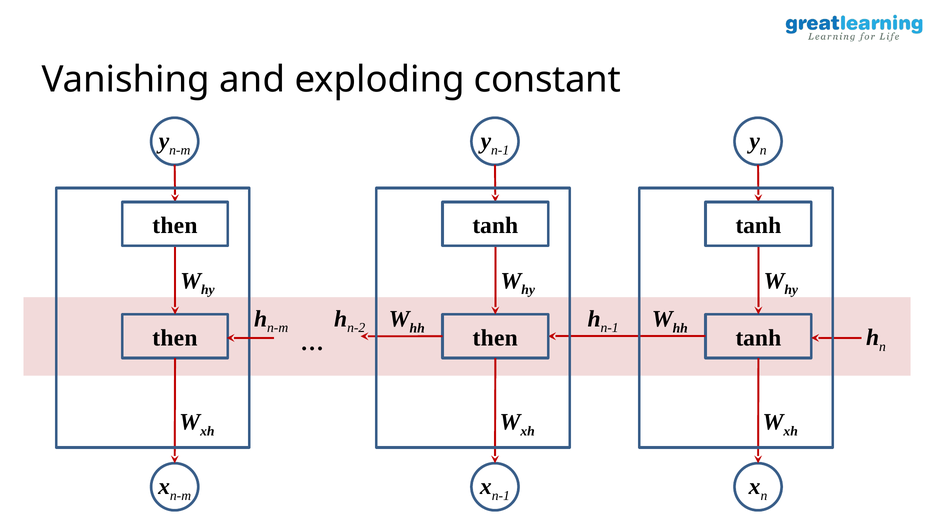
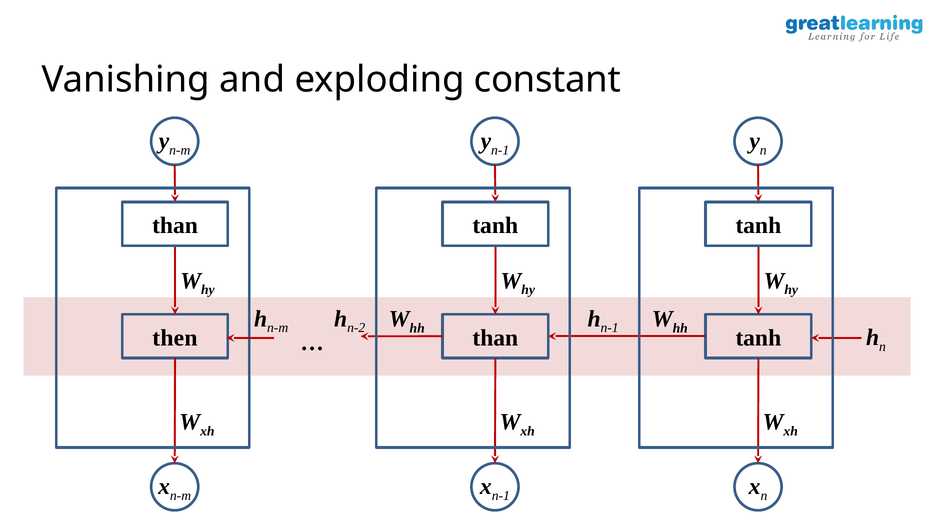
then: then -> than (175, 226)
then: then -> than (495, 338)
